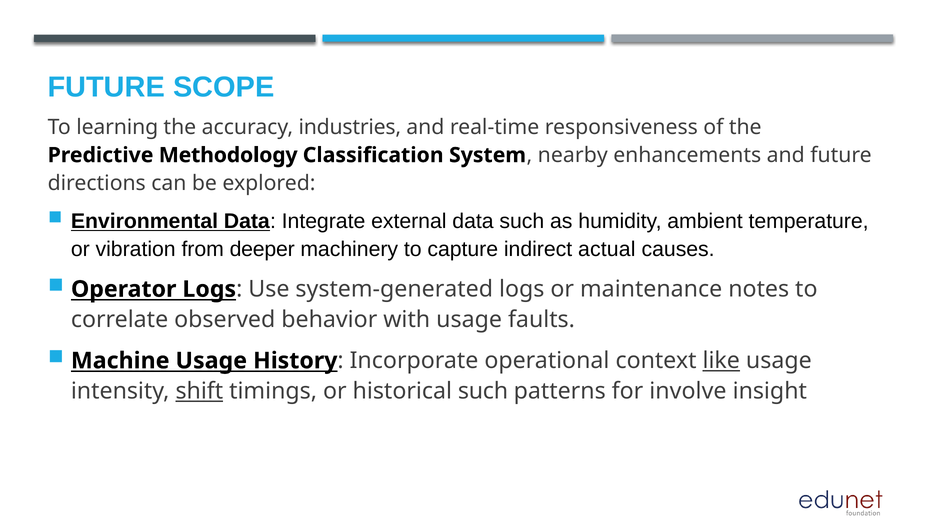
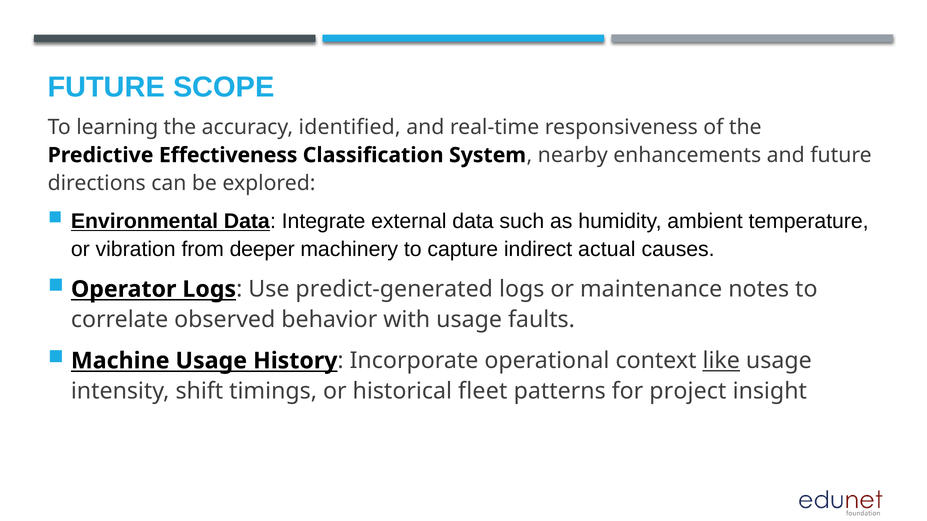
industries: industries -> identified (350, 127)
Methodology: Methodology -> Effectiveness (228, 155)
system-generated: system-generated -> predict-generated (394, 289)
shift underline: present -> none (199, 392)
historical such: such -> fleet (483, 392)
involve: involve -> project (688, 392)
